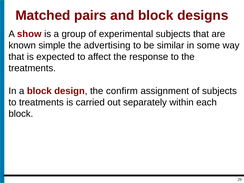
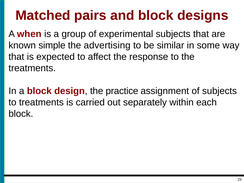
show: show -> when (29, 34)
confirm: confirm -> practice (122, 91)
